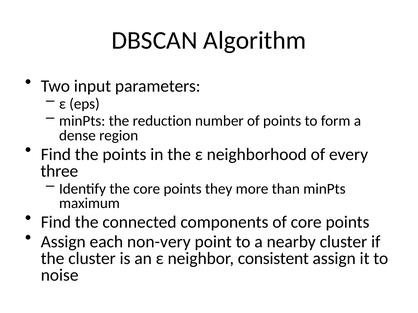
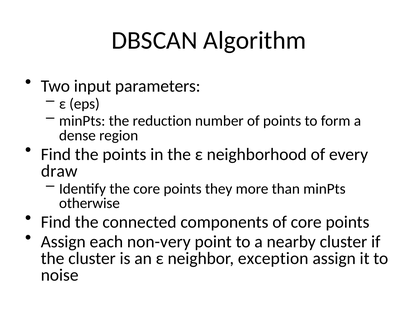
three: three -> draw (59, 171)
maximum: maximum -> otherwise (89, 204)
consistent: consistent -> exception (273, 259)
